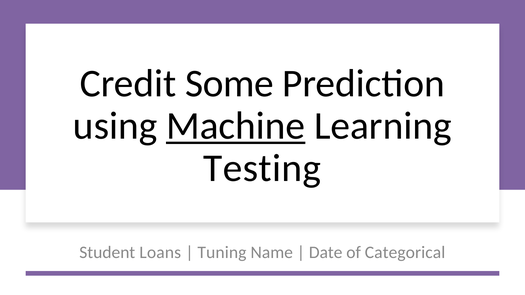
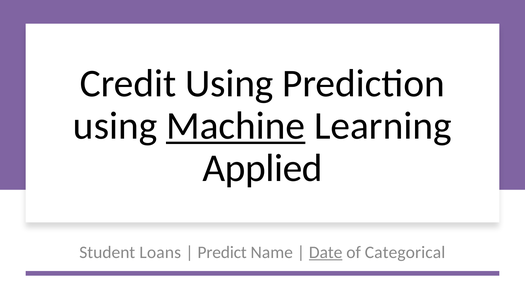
Credit Some: Some -> Using (229, 83)
Testing: Testing -> Applied (263, 168)
Tuning: Tuning -> Predict (222, 253)
Date underline: none -> present (326, 253)
